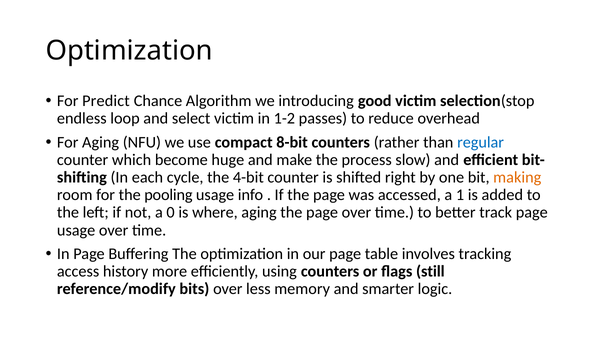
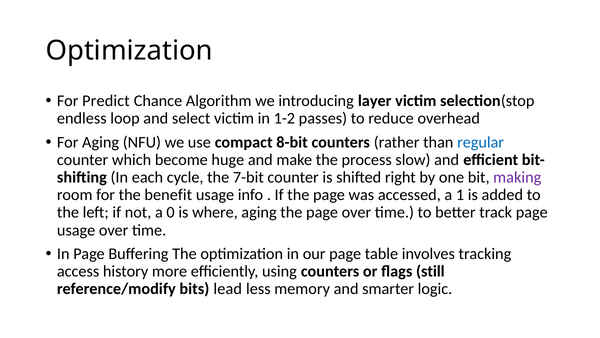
good: good -> layer (375, 101)
4-bit: 4-bit -> 7-bit (248, 177)
making colour: orange -> purple (517, 177)
pooling: pooling -> benefit (168, 195)
bits over: over -> lead (228, 289)
